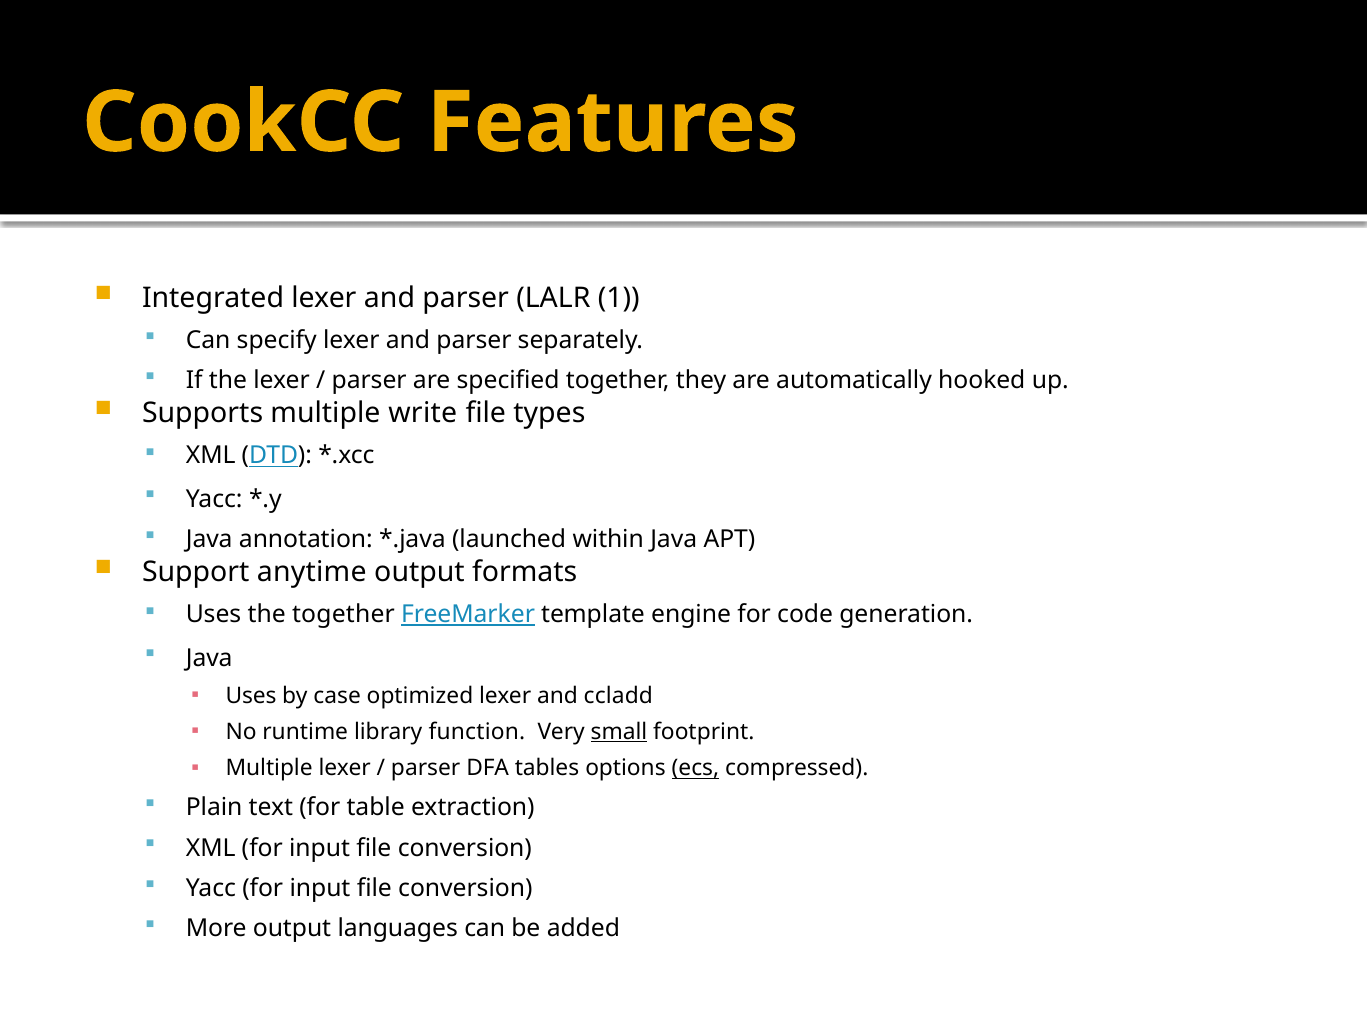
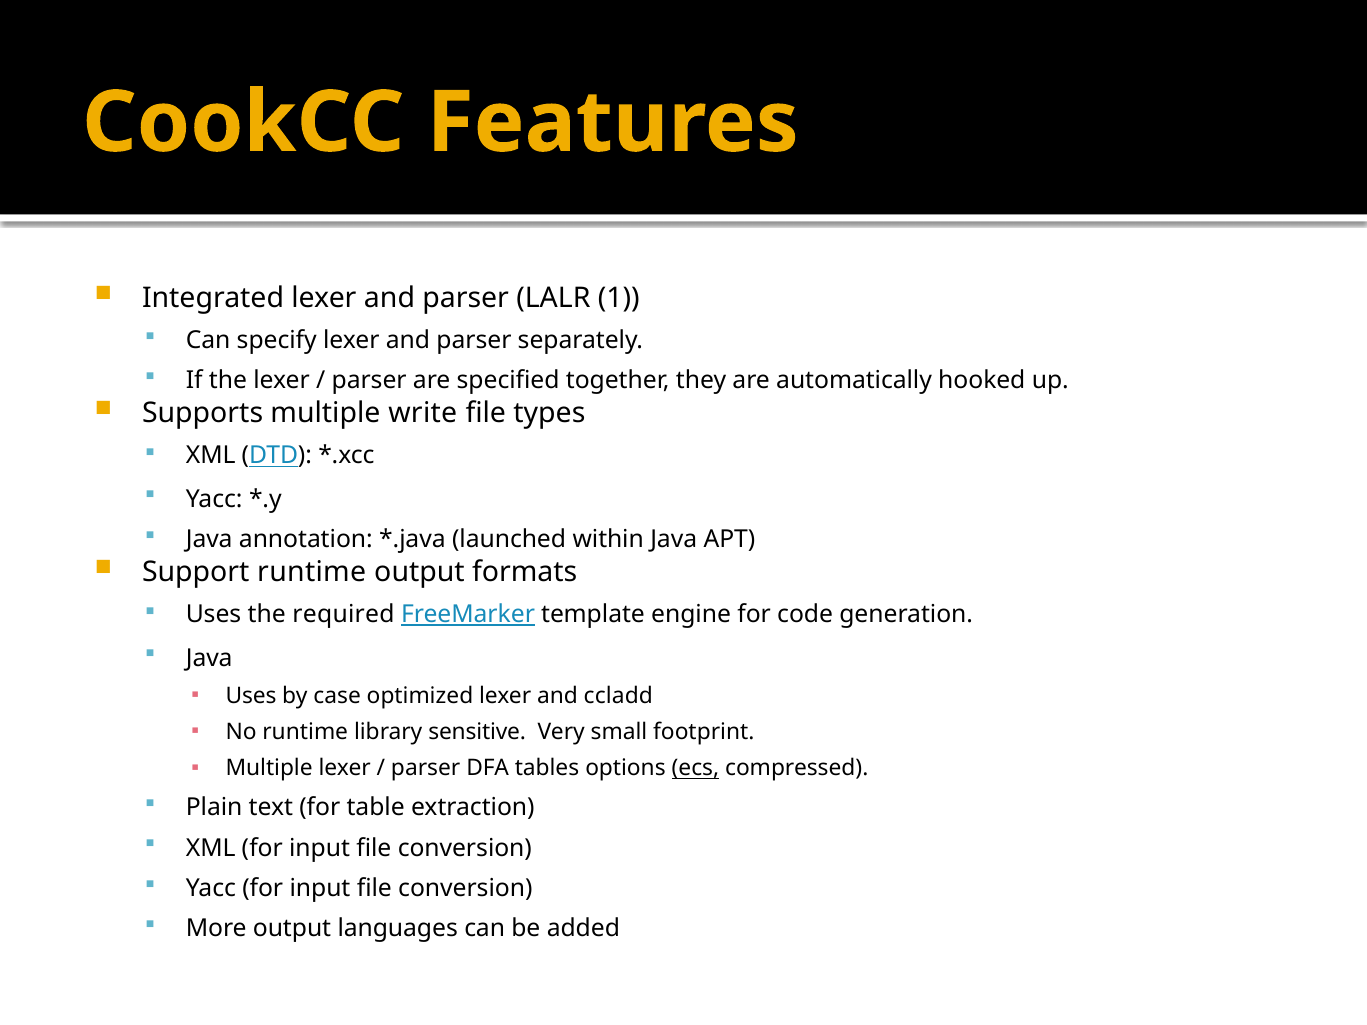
Support anytime: anytime -> runtime (312, 572)
the together: together -> required (343, 614)
function: function -> sensitive (477, 732)
small underline: present -> none (619, 732)
